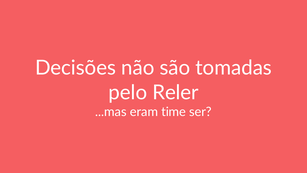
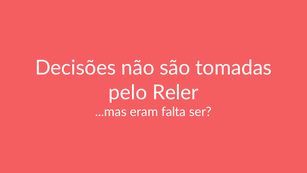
time: time -> falta (174, 112)
